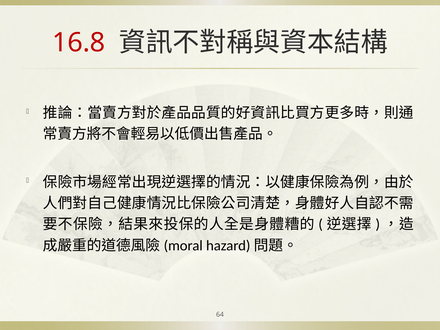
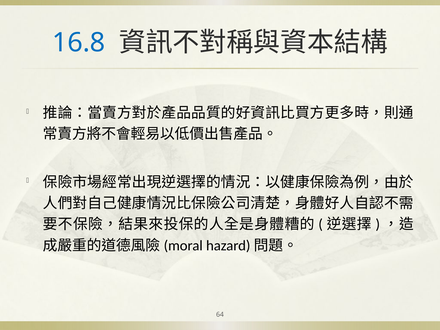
16.8 colour: red -> blue (79, 43)
